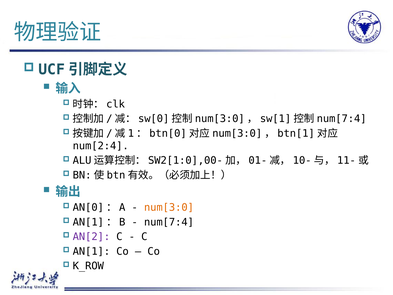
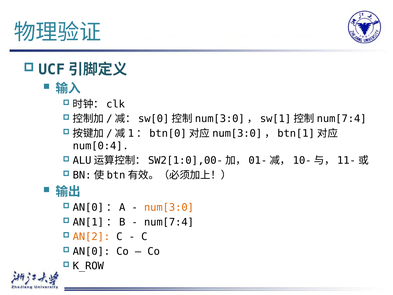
num[2:4: num[2:4 -> num[0:4 (101, 146)
AN[2 colour: purple -> orange (91, 237)
AN[1: AN[1 -> AN[0 (91, 251)
